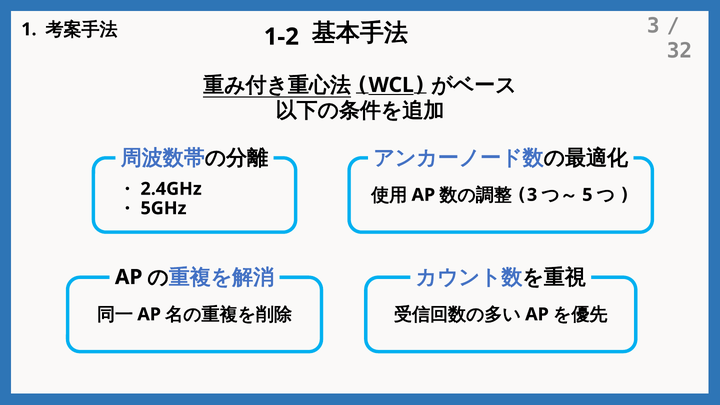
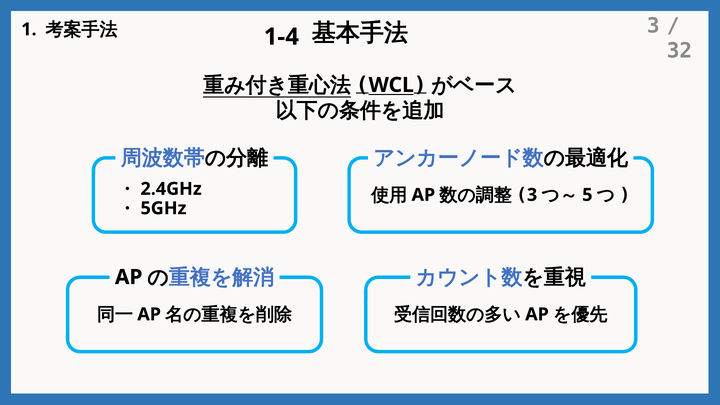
1-2: 1-2 -> 1-4 (281, 37)
